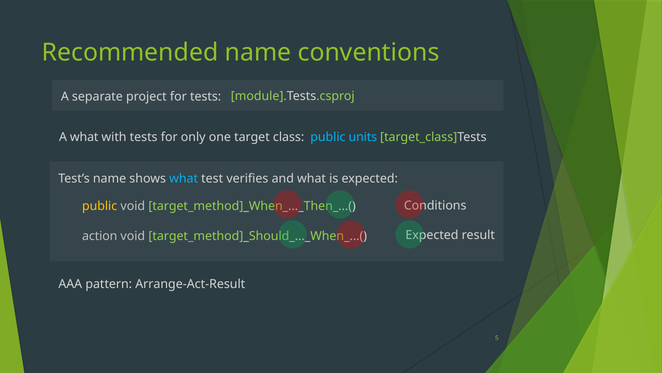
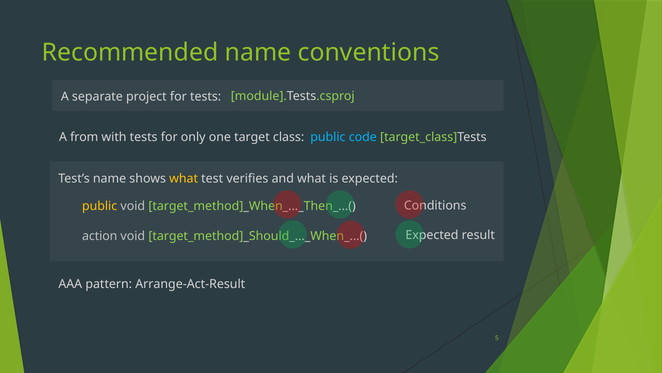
A what: what -> from (84, 137)
units: units -> code (363, 137)
what colour: light blue -> yellow (184, 178)
